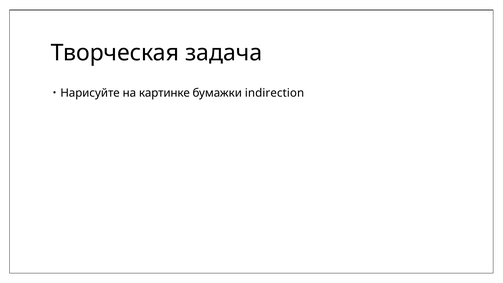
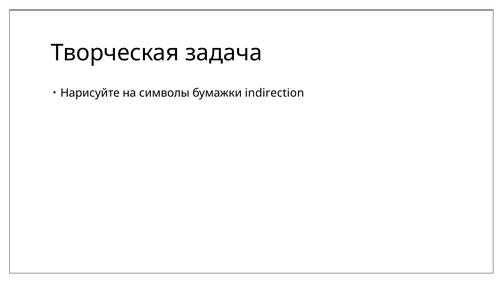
картинке: картинке -> символы (164, 93)
